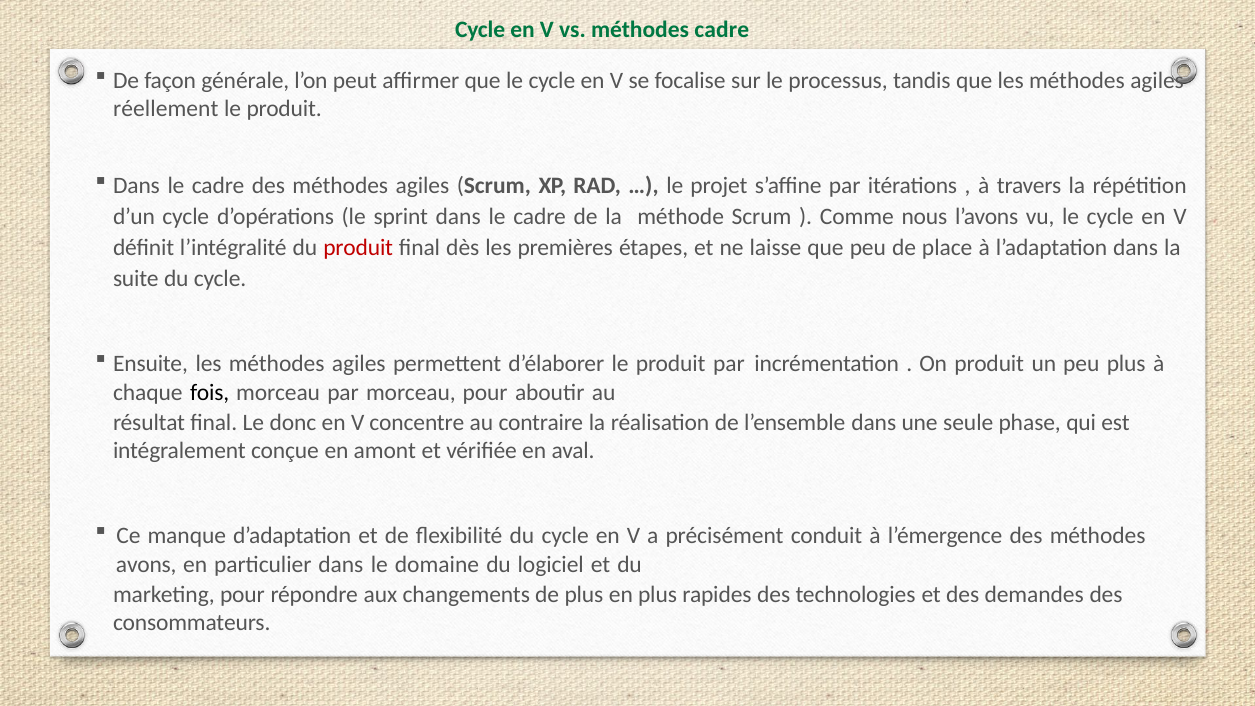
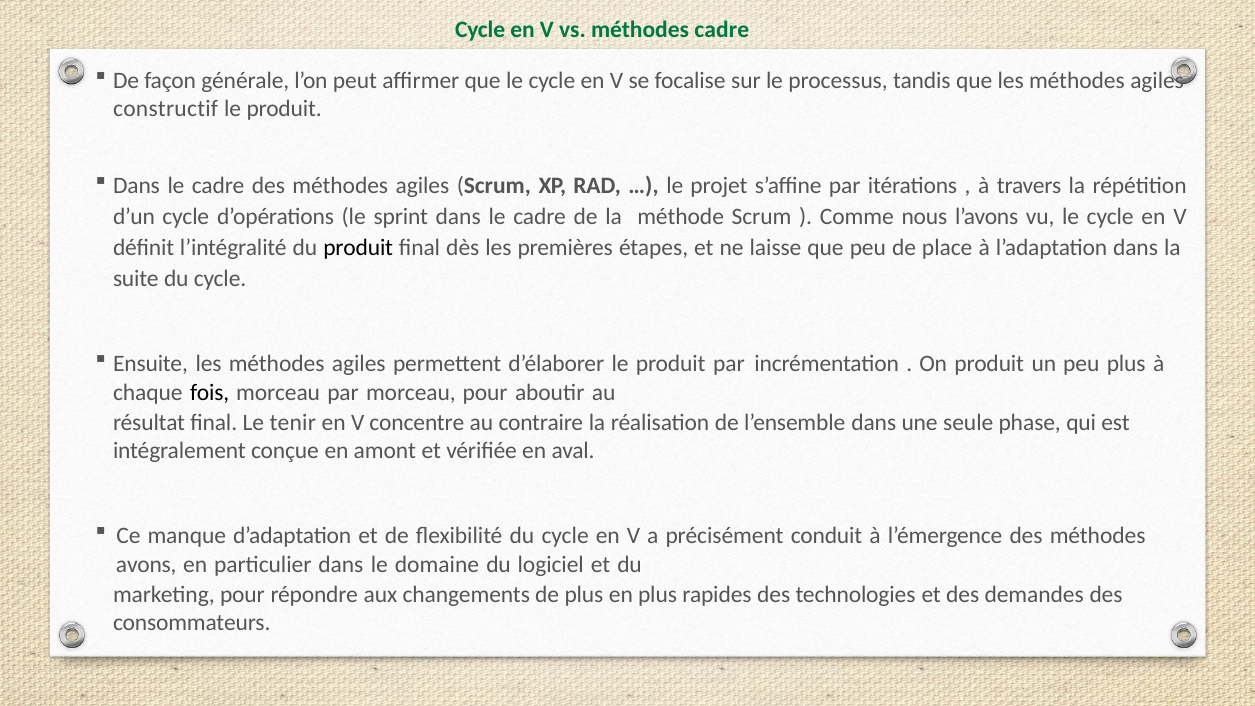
réellement: réellement -> constructif (166, 109)
produit colour: red -> black (358, 248)
donc: donc -> tenir (293, 422)
